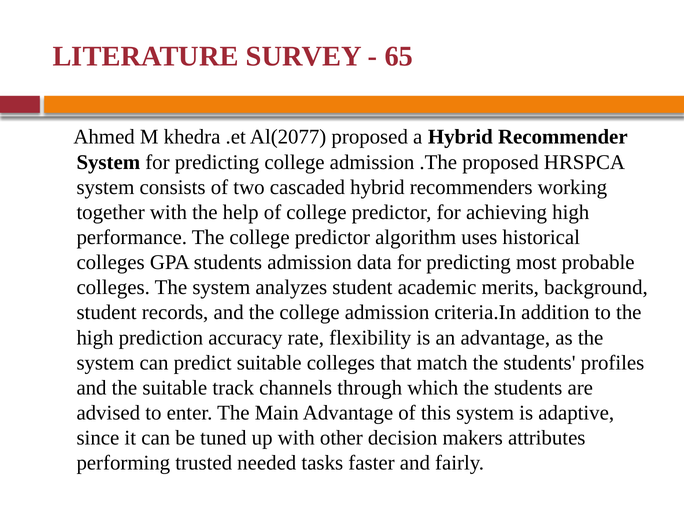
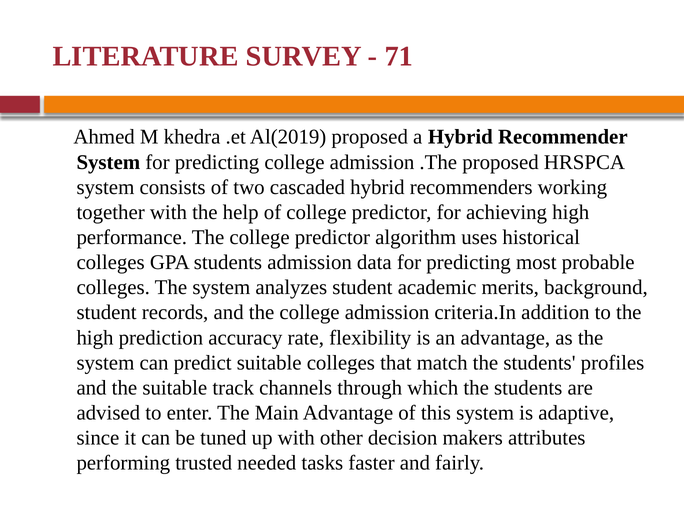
65: 65 -> 71 (399, 56)
Al(2077: Al(2077 -> Al(2019 (288, 137)
